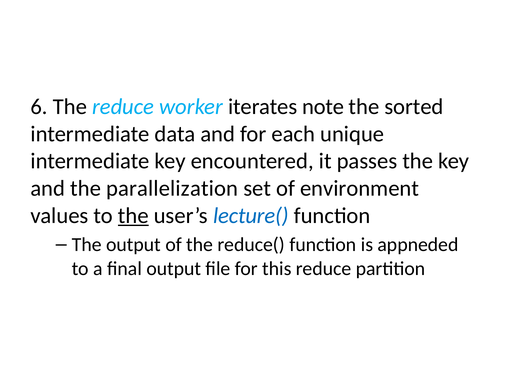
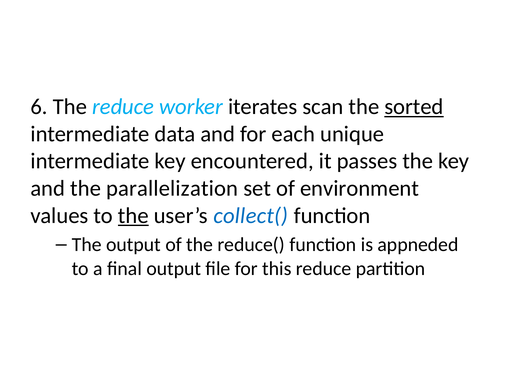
note: note -> scan (323, 107)
sorted underline: none -> present (414, 107)
lecture(: lecture( -> collect( (251, 215)
